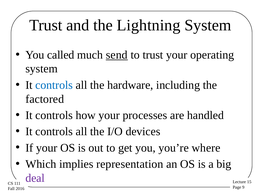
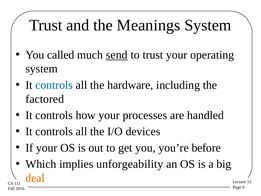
Lightning: Lightning -> Meanings (149, 25)
where: where -> before (206, 148)
representation: representation -> unforgeability (130, 164)
deal colour: purple -> orange (35, 178)
